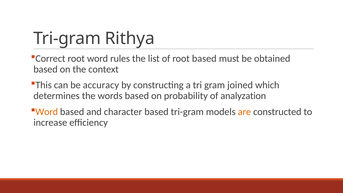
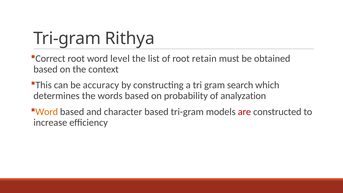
rules: rules -> level (120, 59)
root based: based -> retain (204, 59)
joined: joined -> search (240, 85)
are colour: orange -> red (244, 112)
